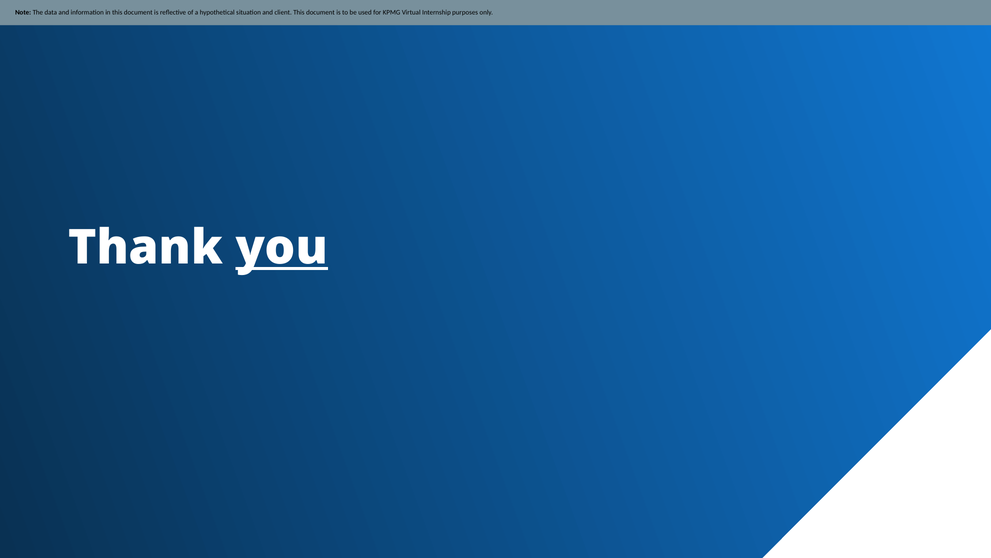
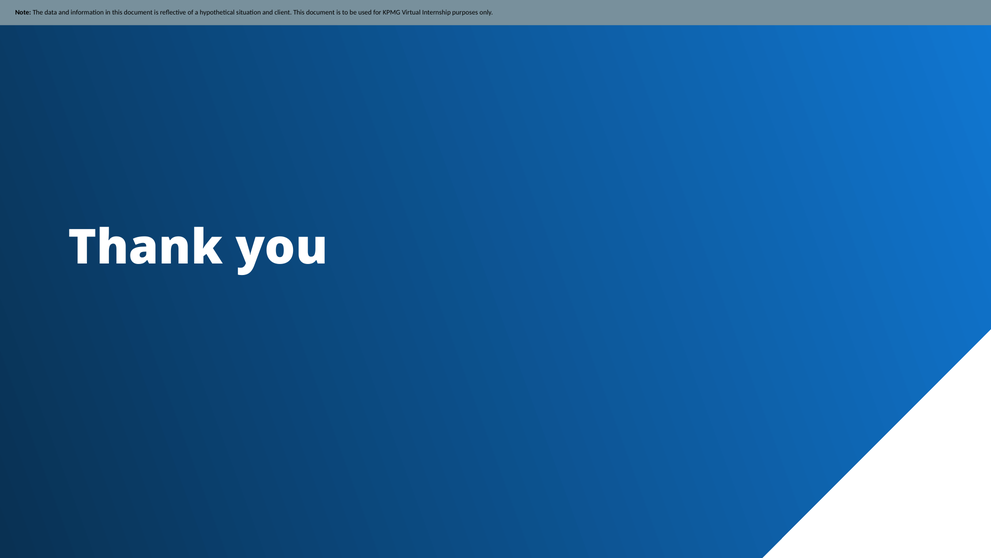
you underline: present -> none (282, 248)
